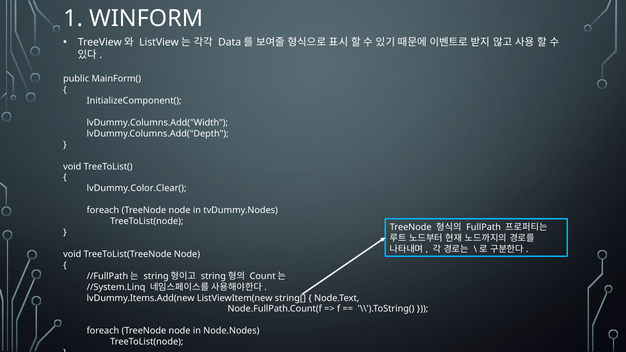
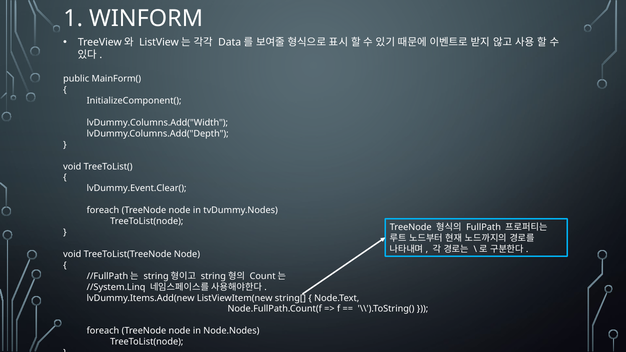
lvDummy.Color.Clear(: lvDummy.Color.Clear( -> lvDummy.Event.Clear( (137, 188)
